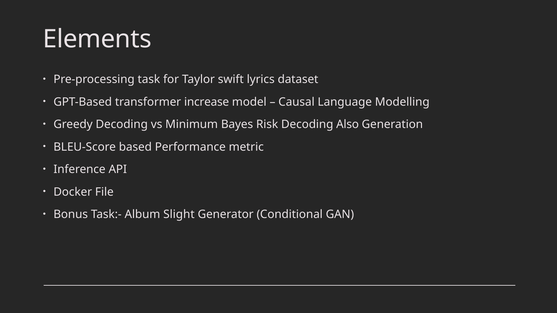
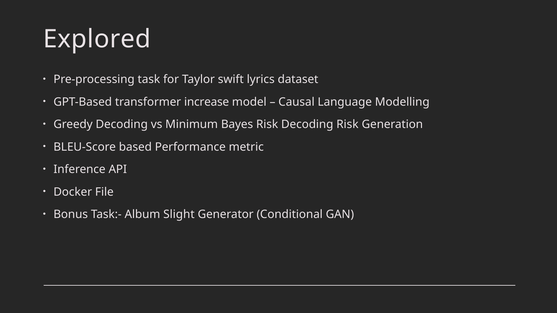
Elements: Elements -> Explored (97, 39)
Decoding Also: Also -> Risk (347, 125)
